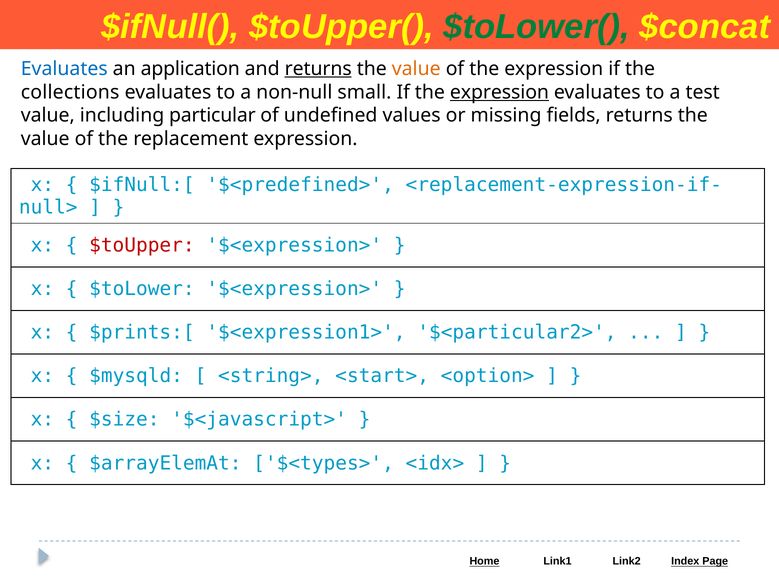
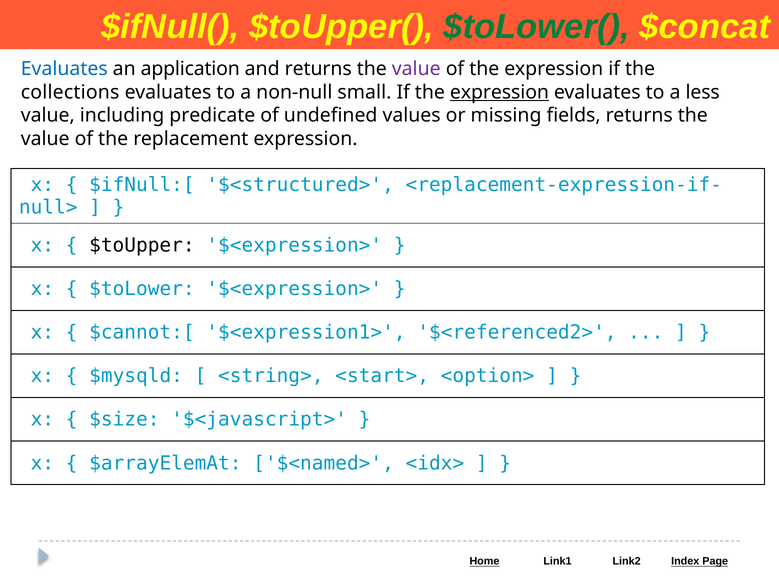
returns underline: present -> none (318, 69)
value colour: orange -> purple (416, 69)
test: test -> less (703, 92)
particular: particular -> predicate (212, 116)
$<predefined>: $<predefined> -> $<structured> (300, 185)
$toUpper colour: red -> black (142, 245)
$prints:[: $prints:[ -> $cannot:[ (142, 333)
$<particular2>: $<particular2> -> $<referenced2> (517, 333)
$<types>: $<types> -> $<named> (324, 463)
